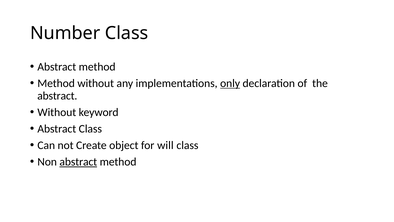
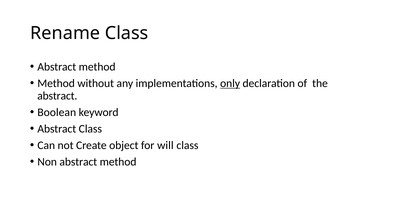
Number: Number -> Rename (65, 33)
Without: Without -> Boolean (57, 112)
abstract underline: present -> none (78, 162)
